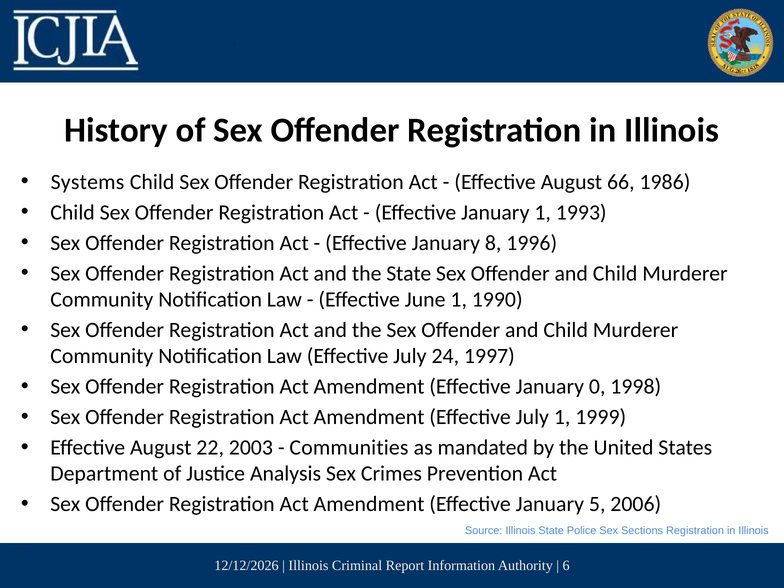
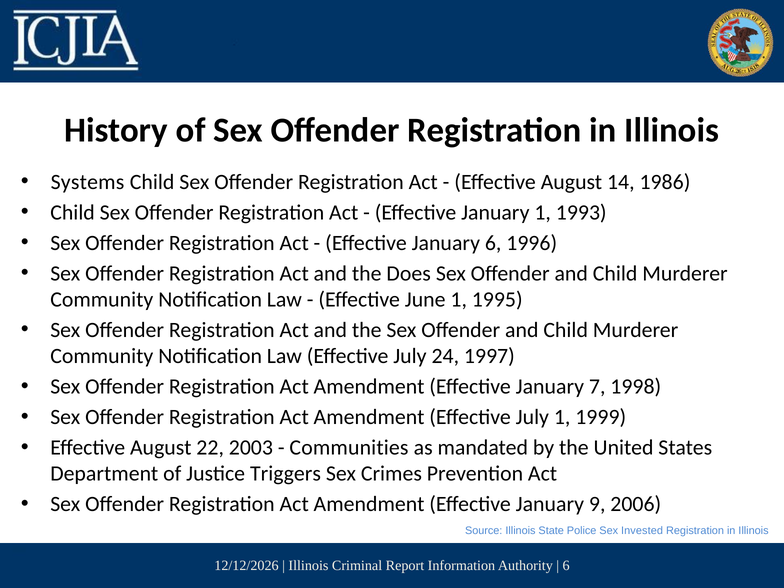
66: 66 -> 14 (621, 182)
January 8: 8 -> 6 (493, 243)
the State: State -> Does (409, 273)
1990: 1990 -> 1995 (497, 299)
0: 0 -> 7 (597, 387)
Analysis: Analysis -> Triggers (285, 474)
5: 5 -> 9 (597, 504)
Sections: Sections -> Invested (642, 531)
